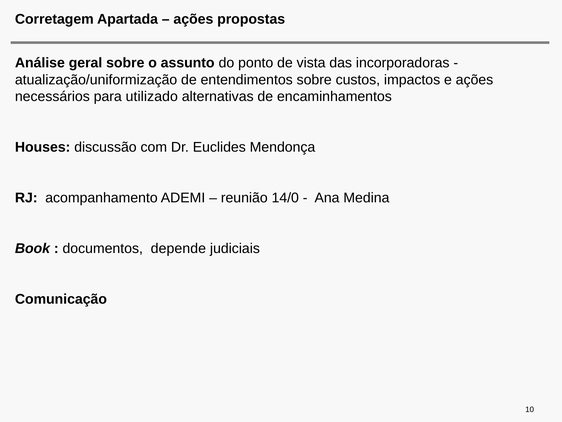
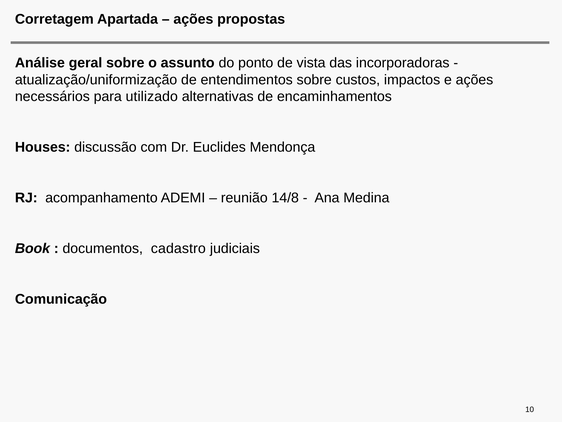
14/0: 14/0 -> 14/8 (285, 198)
depende: depende -> cadastro (178, 248)
